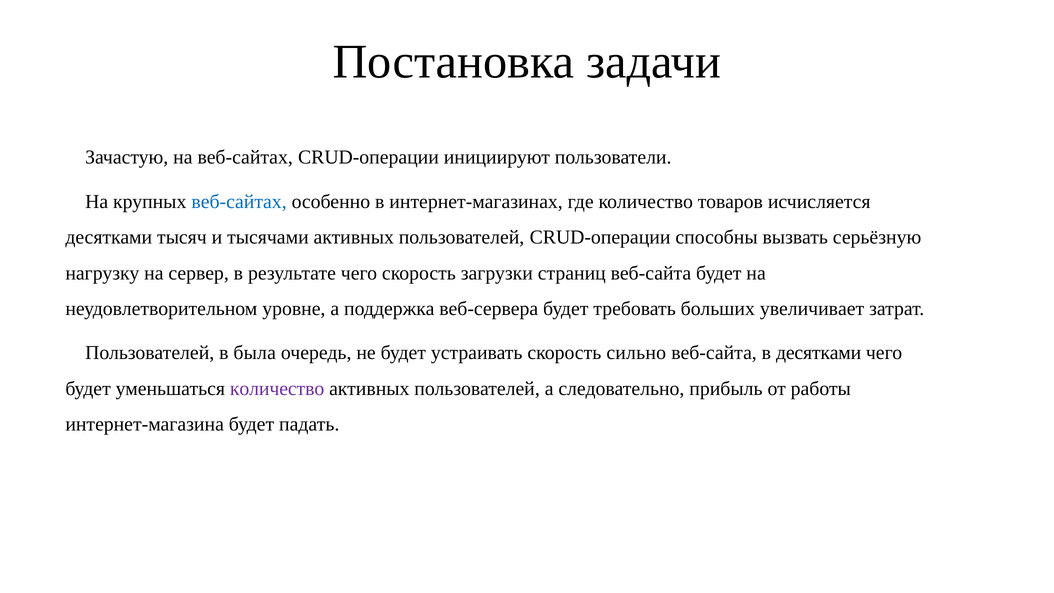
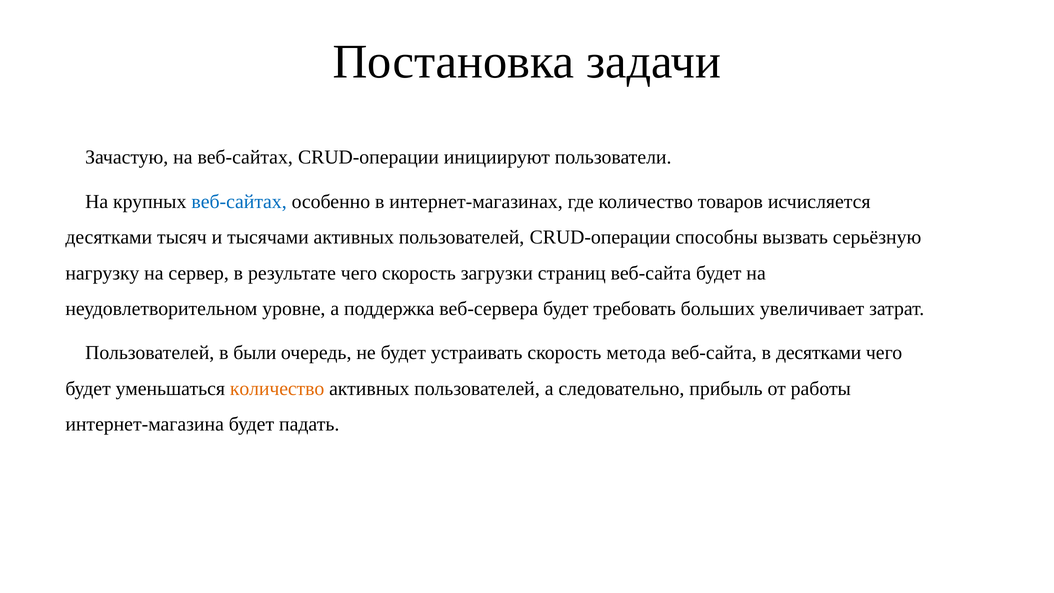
была: была -> были (255, 353)
сильно: сильно -> метода (636, 353)
количество colour: purple -> orange (277, 388)
